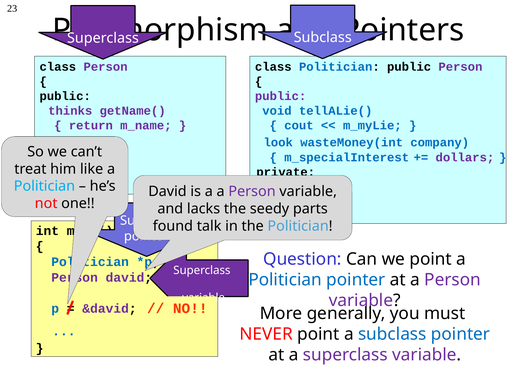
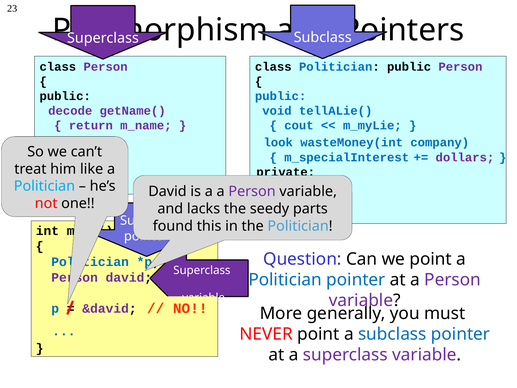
public colour: purple -> blue (281, 96)
thinks: thinks -> decode (70, 111)
talk: talk -> this (209, 226)
